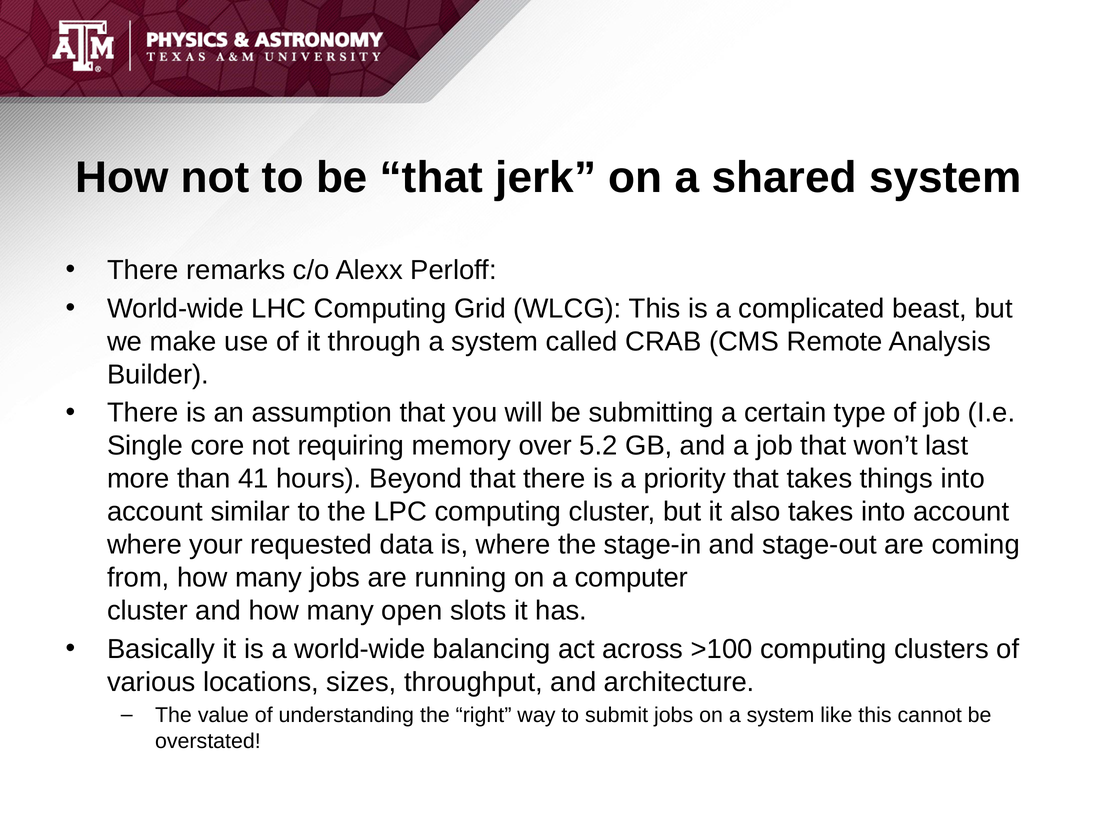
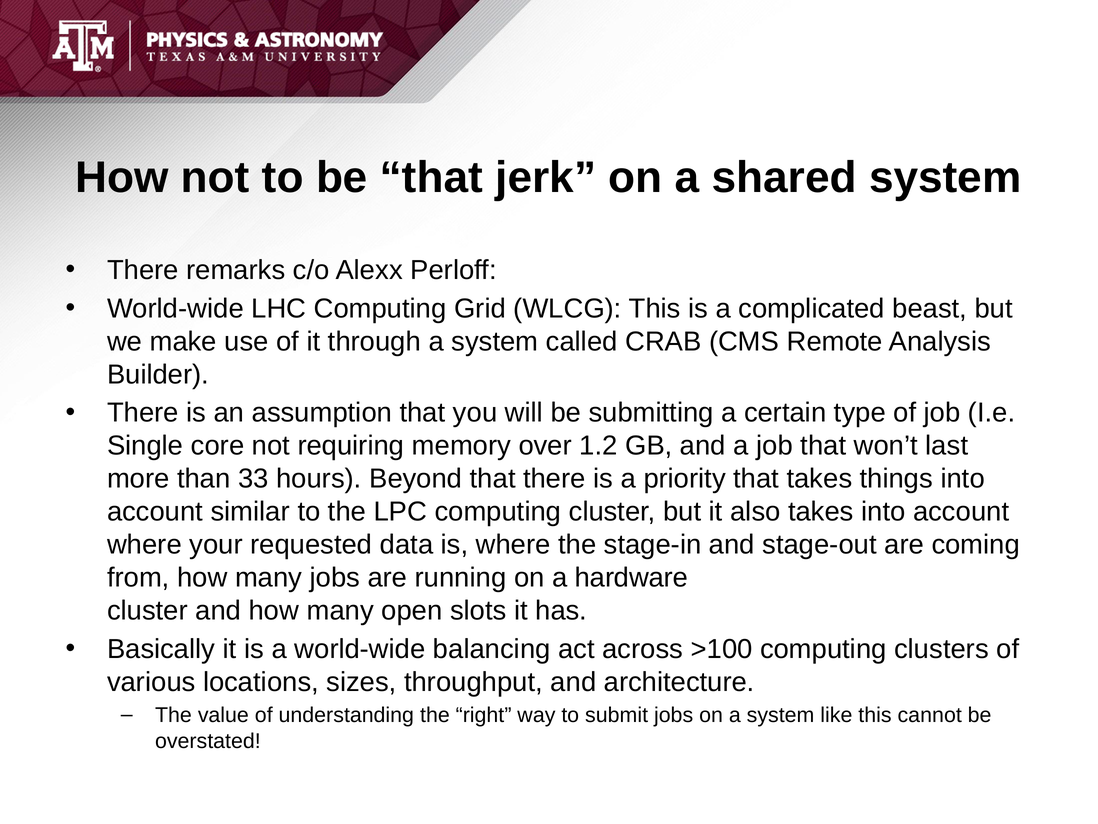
5.2: 5.2 -> 1.2 (598, 446)
41: 41 -> 33 (253, 479)
computer: computer -> hardware (631, 577)
